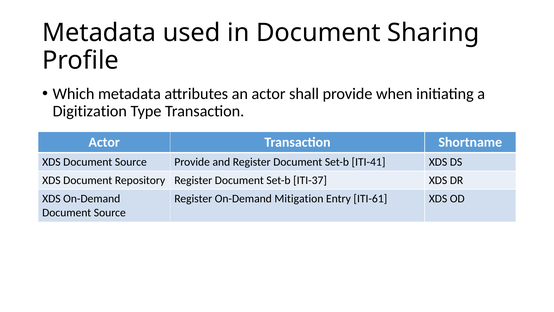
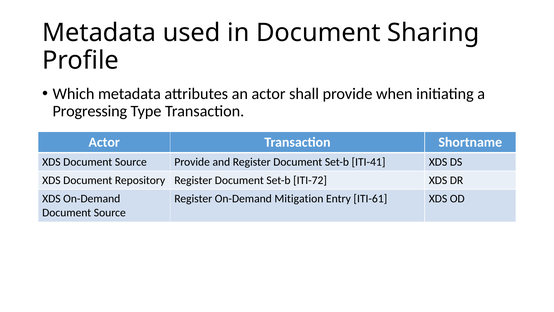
Digitization: Digitization -> Progressing (90, 111)
ITI-37: ITI-37 -> ITI-72 (310, 180)
